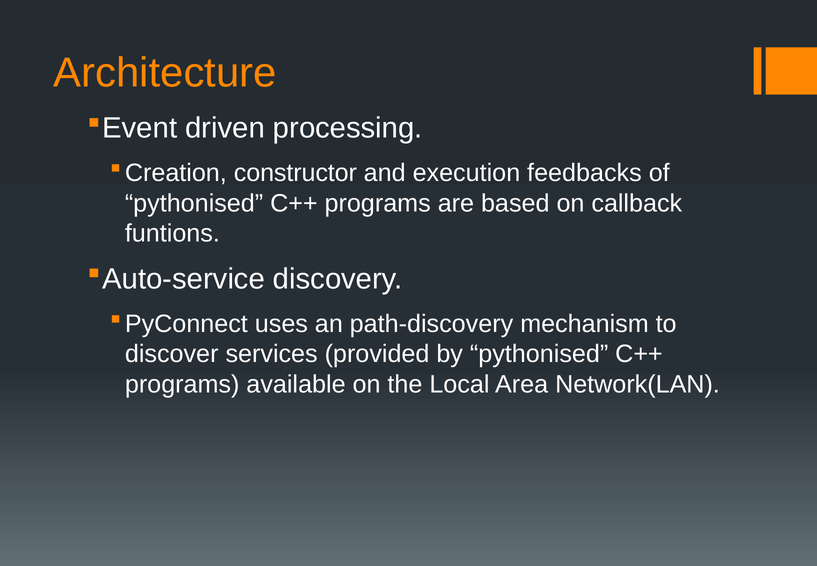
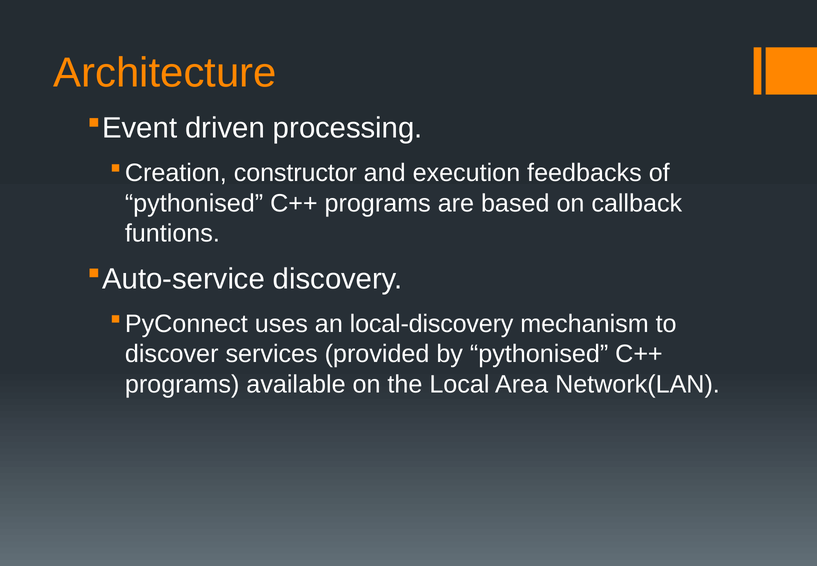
path-discovery: path-discovery -> local-discovery (432, 324)
